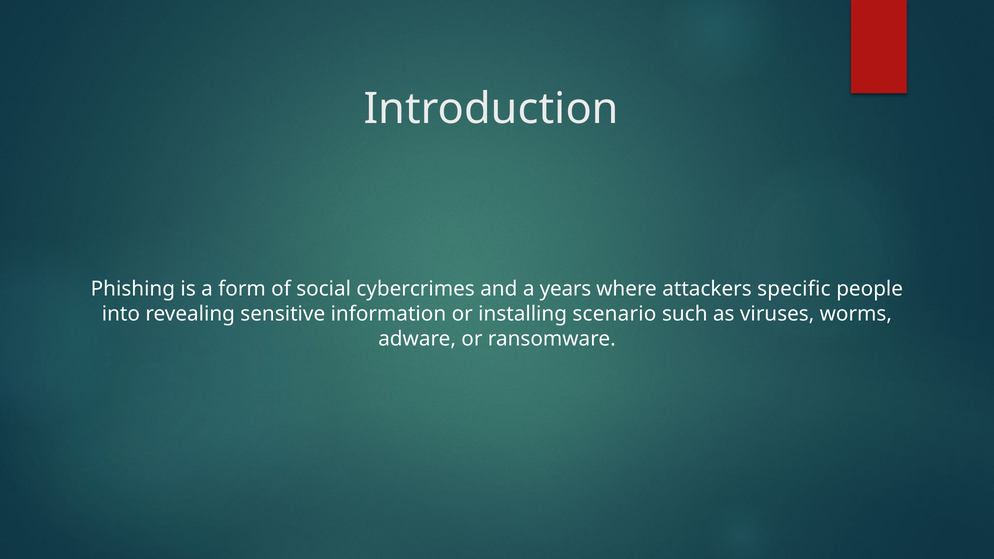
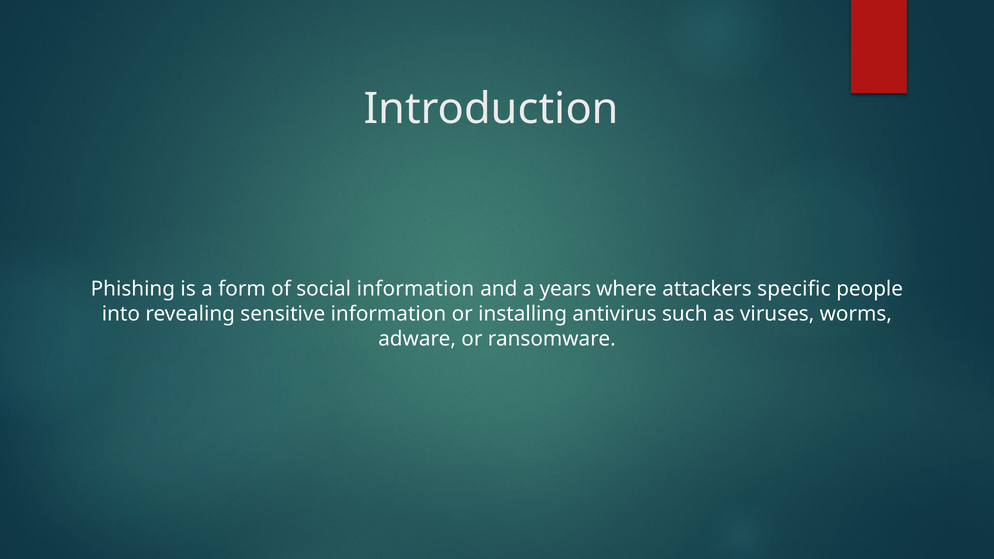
social cybercrimes: cybercrimes -> information (415, 289)
scenario: scenario -> antivirus (615, 314)
